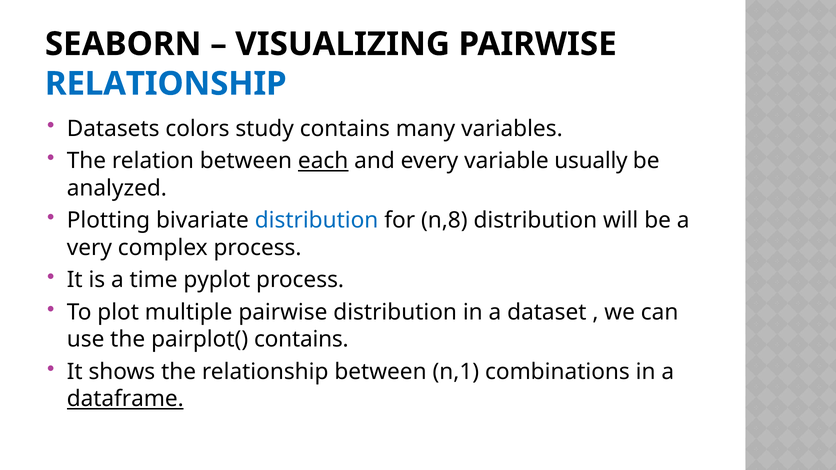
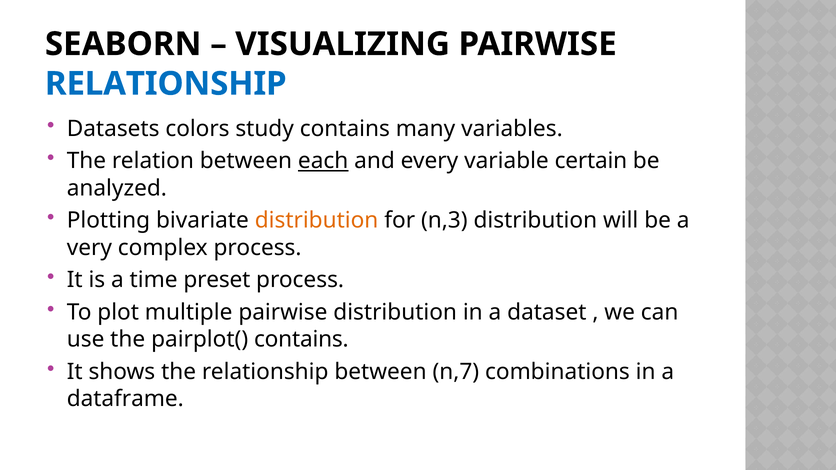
usually: usually -> certain (591, 161)
distribution colour: blue -> orange (317, 221)
n,8: n,8 -> n,3 (444, 221)
pyplot: pyplot -> preset (217, 280)
n,1: n,1 -> n,7 (456, 372)
dataframe underline: present -> none (125, 399)
